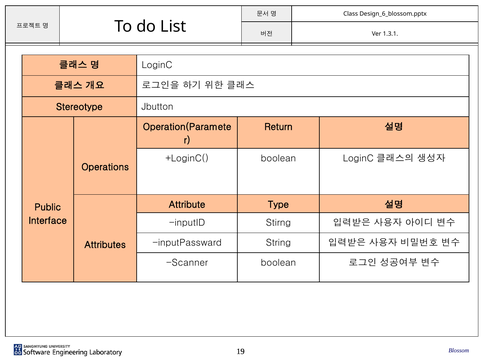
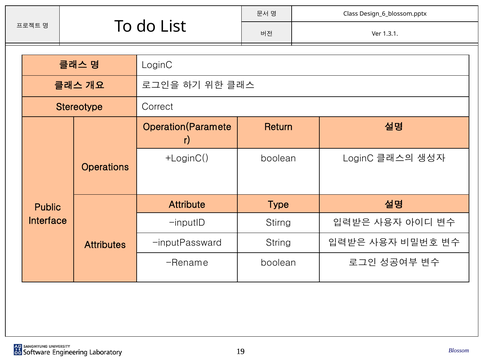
Jbutton: Jbutton -> Correct (157, 107)
Scanner: Scanner -> Rename (187, 263)
